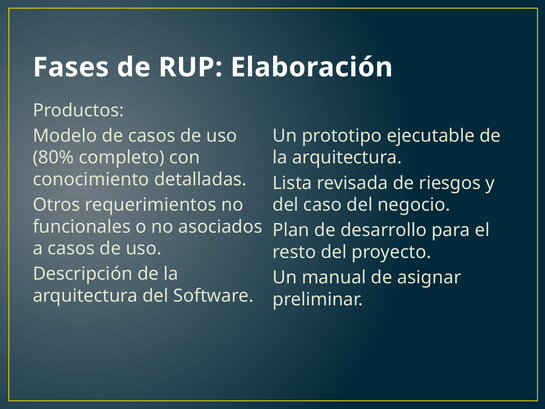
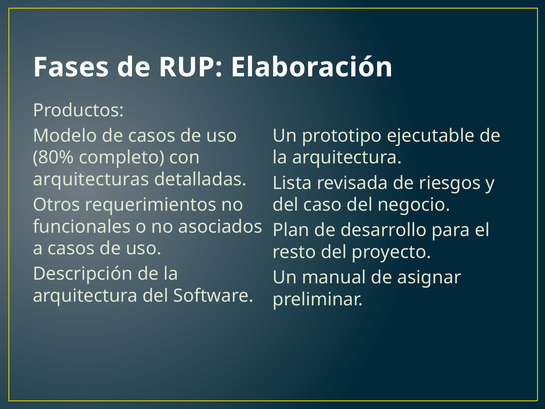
conocimiento: conocimiento -> arquitecturas (91, 179)
